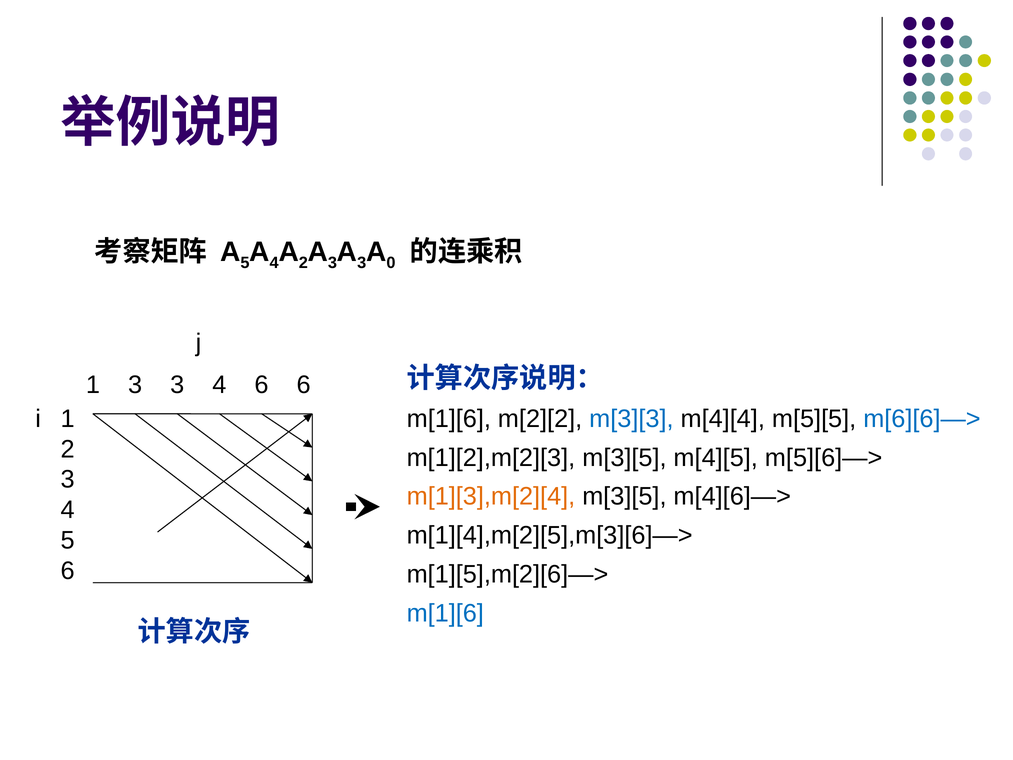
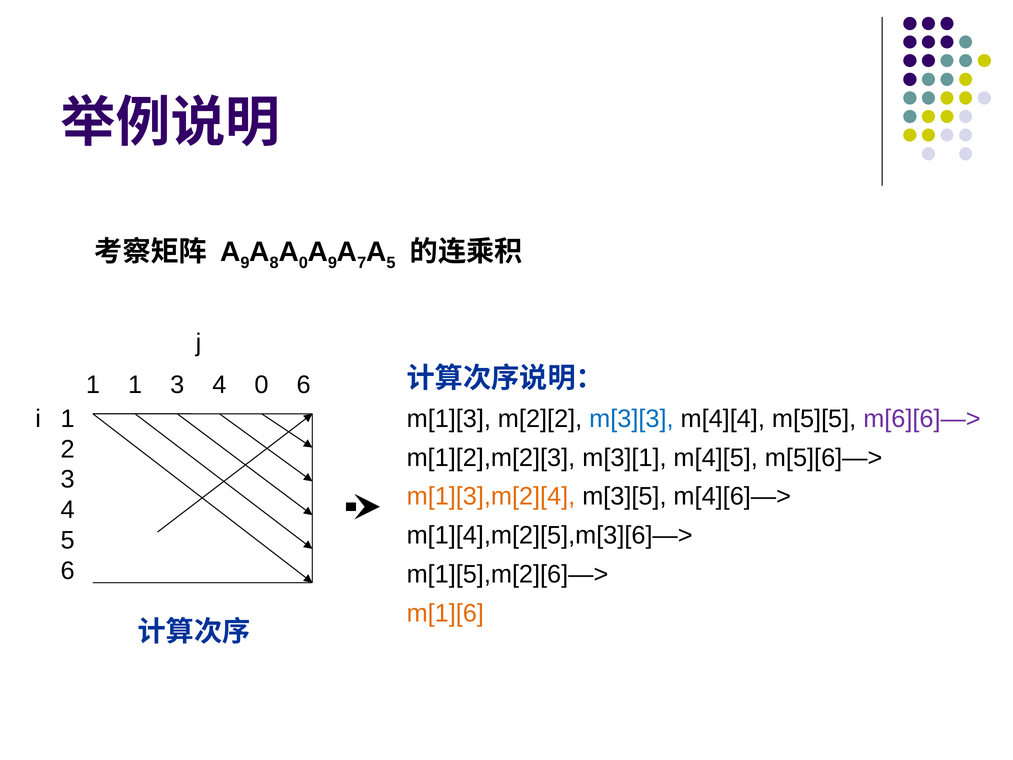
5: 5 -> 9 (245, 263)
4: 4 -> 8 (274, 263)
2: 2 -> 0 (303, 263)
3: 3 -> 9 (333, 263)
3: 3 -> 7 (362, 263)
0: 0 -> 5 (391, 263)
1 3: 3 -> 1 (135, 385)
4 6: 6 -> 0 (261, 385)
m[1][6: m[1][6 -> m[1][3 (449, 419)
m[6][6]—> colour: blue -> purple (922, 419)
m[1][2],m[2][3 m[3][5: m[3][5 -> m[3][1 (624, 458)
m[1][6 colour: blue -> orange (445, 613)
